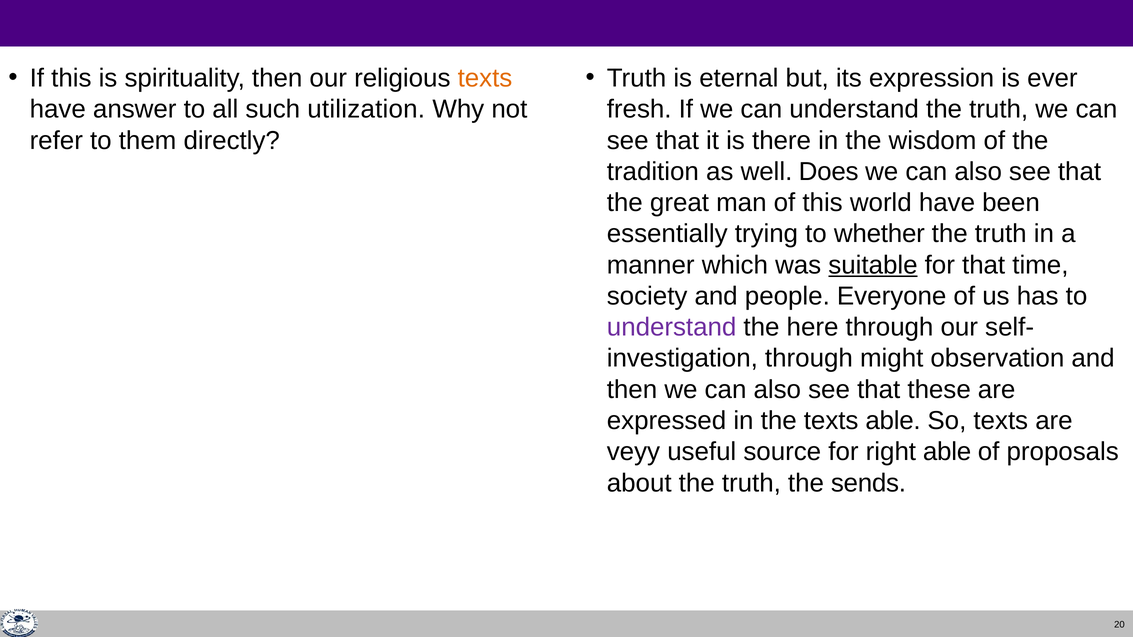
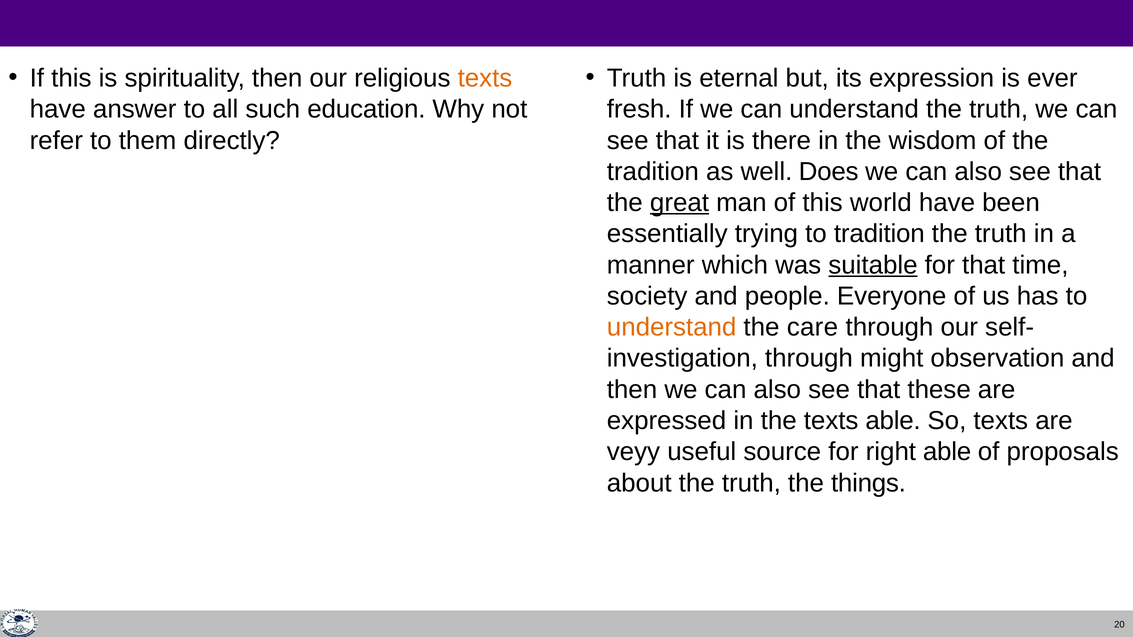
utilization: utilization -> education (366, 109)
great underline: none -> present (679, 203)
to whether: whether -> tradition (879, 234)
understand colour: purple -> orange (672, 327)
here: here -> care (812, 327)
sends: sends -> things (868, 483)
